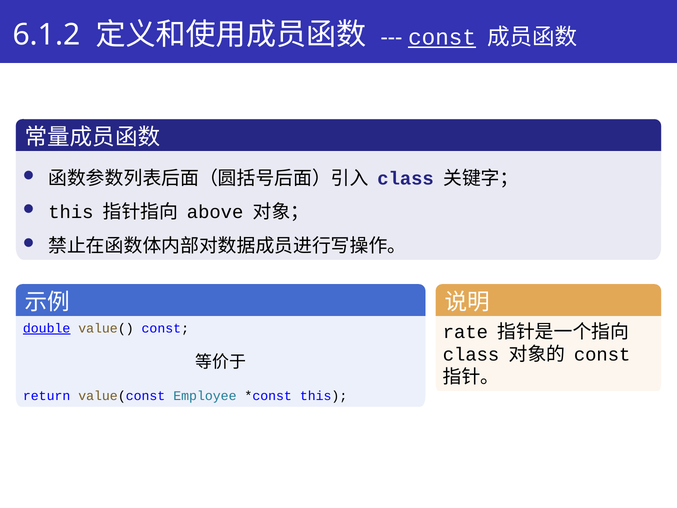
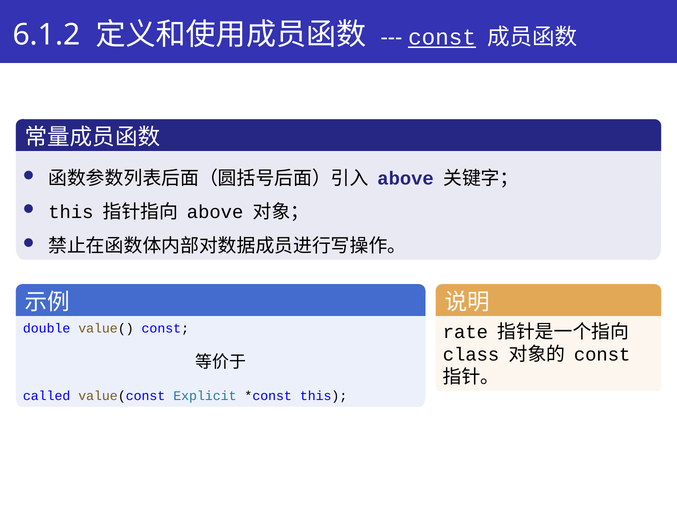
class: class -> above (406, 178)
double underline: present -> none (47, 328)
return: return -> called (47, 396)
Employee: Employee -> Explicit (205, 396)
